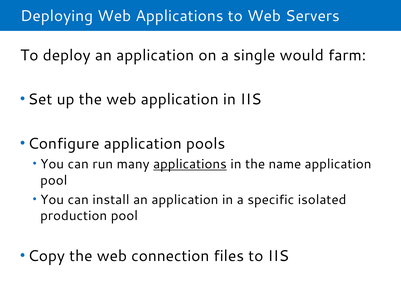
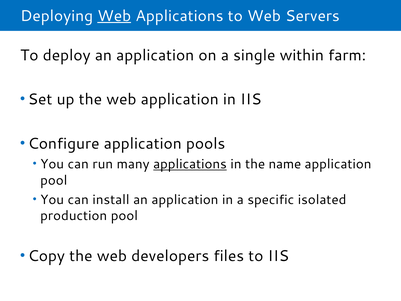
Web underline: none -> present (114, 16)
would: would -> within (302, 55)
connection: connection -> developers (170, 256)
